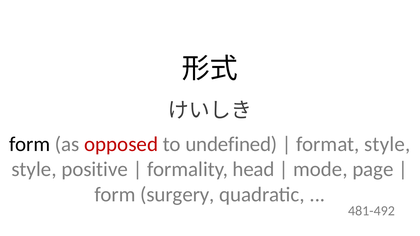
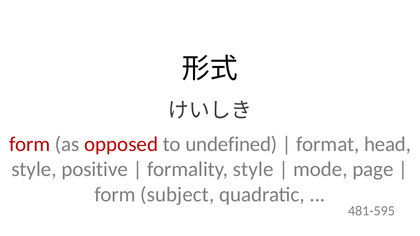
form colour: black -> red (30, 144)
format style: style -> head (388, 144)
formality head: head -> style (253, 169)
surgery: surgery -> subject (177, 195)
481-492: 481-492 -> 481-595 (371, 211)
